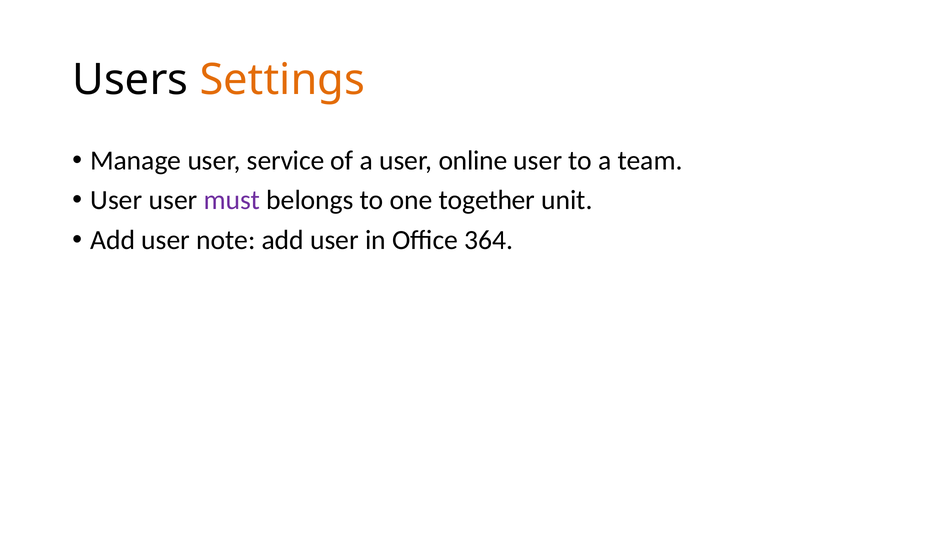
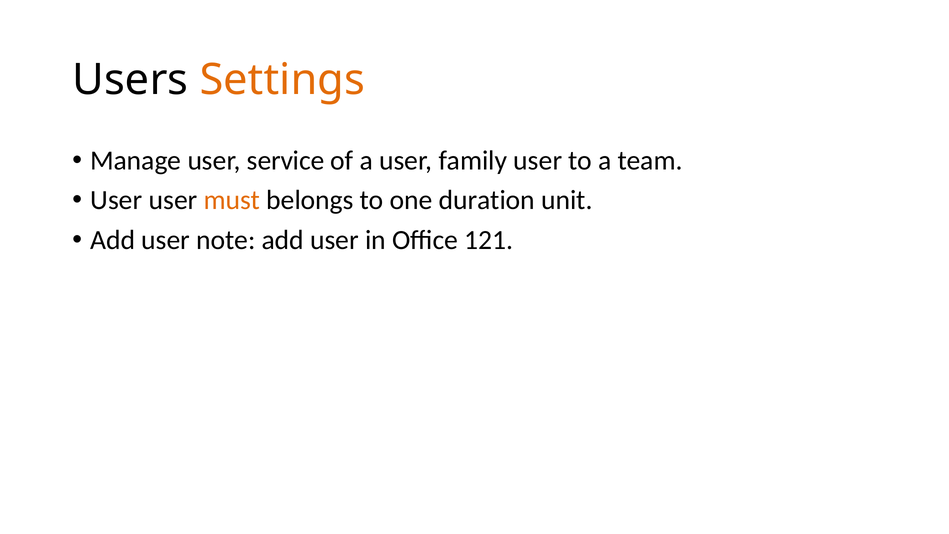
online: online -> family (473, 160)
must colour: purple -> orange (232, 200)
together: together -> duration (487, 200)
364: 364 -> 121 (489, 240)
